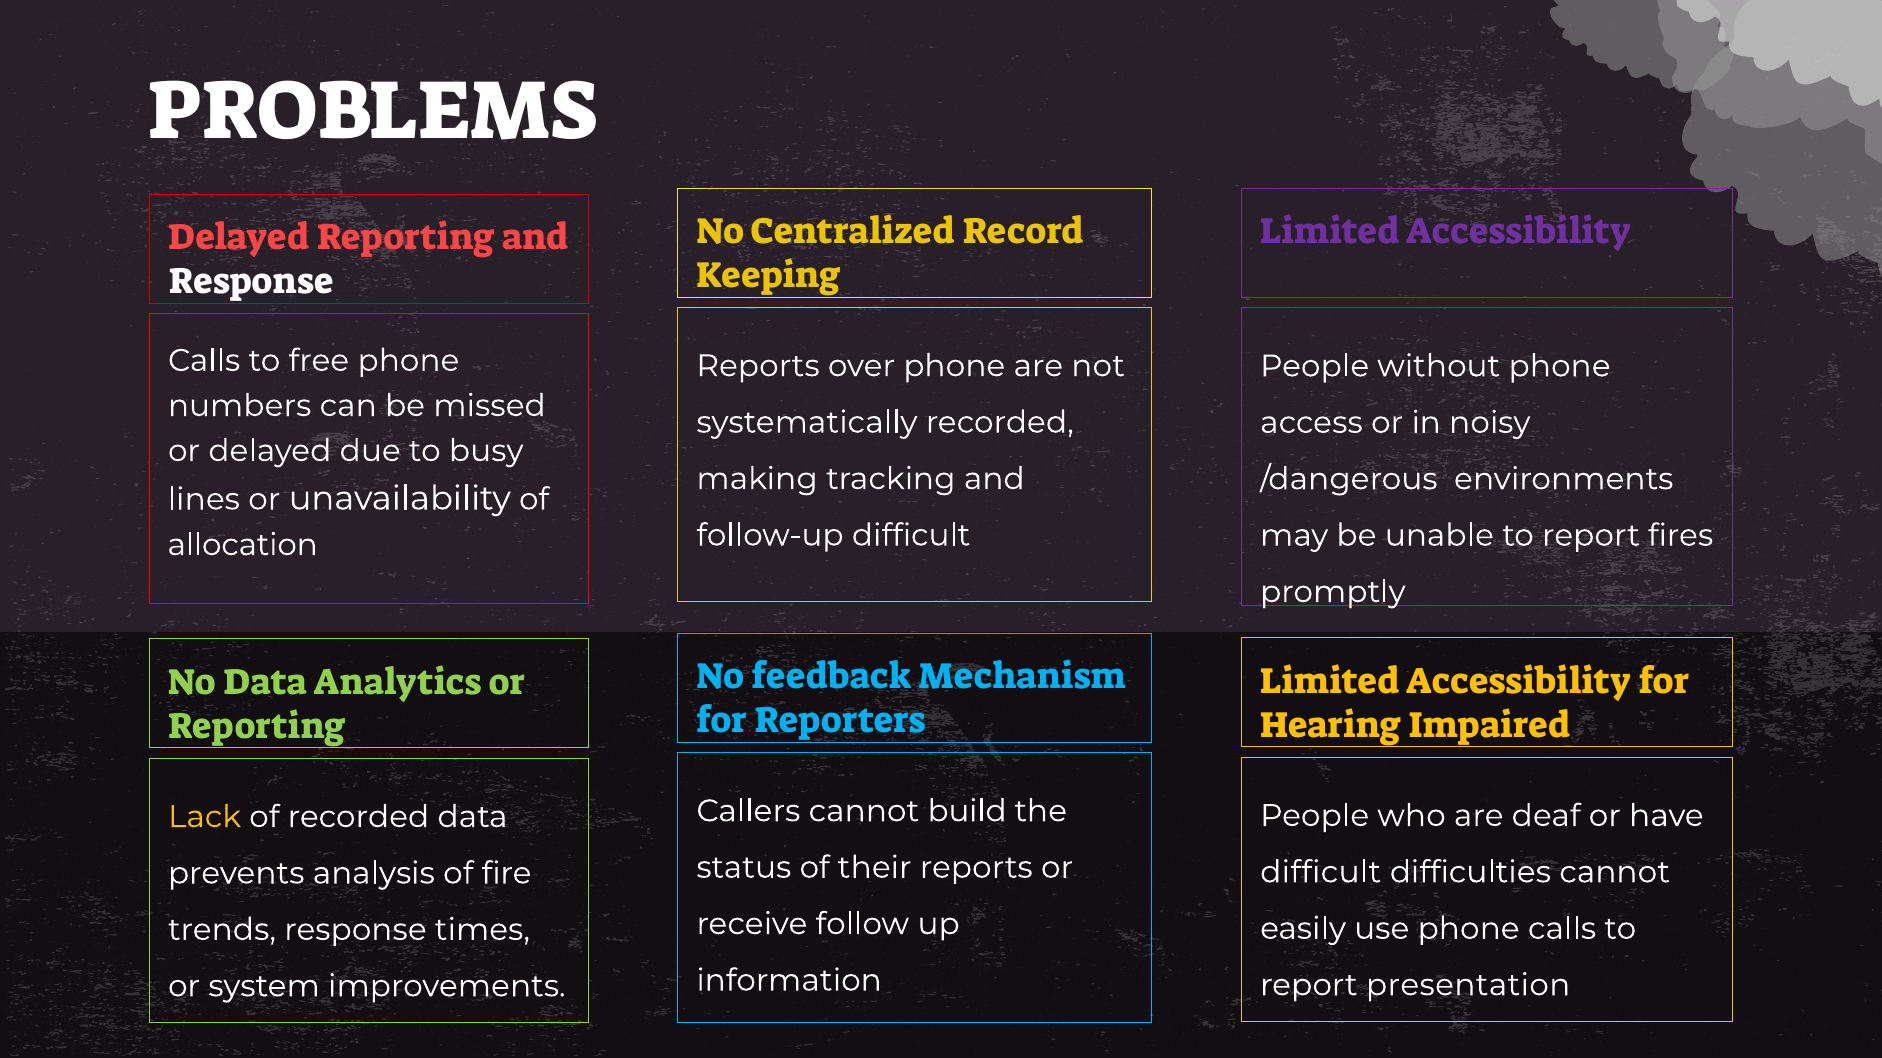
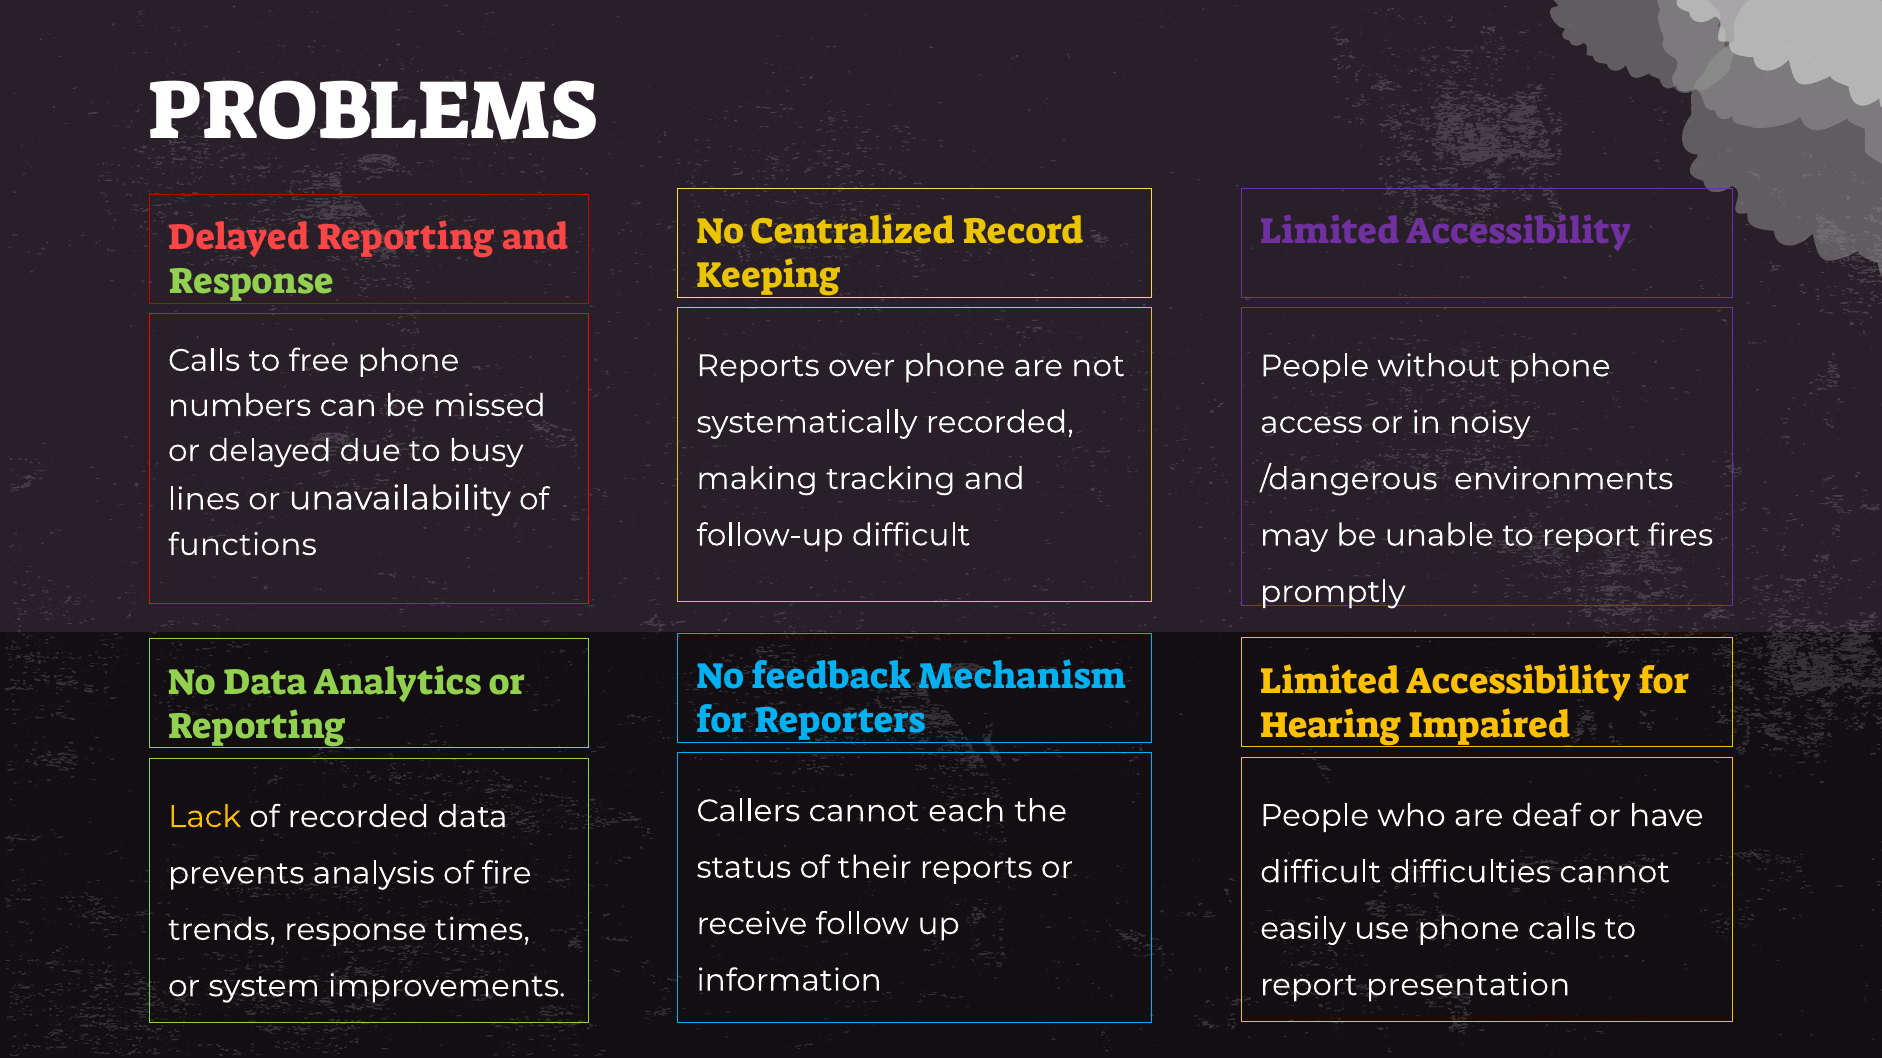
Response colour: white -> light green (251, 281)
allocation: allocation -> functions (242, 545)
build: build -> each (967, 812)
